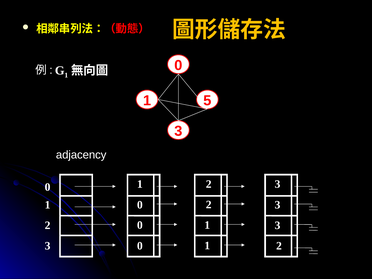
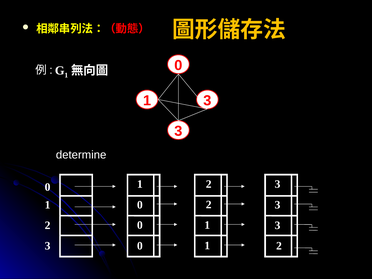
1 5: 5 -> 3 (207, 100)
adjacency: adjacency -> determine (81, 155)
